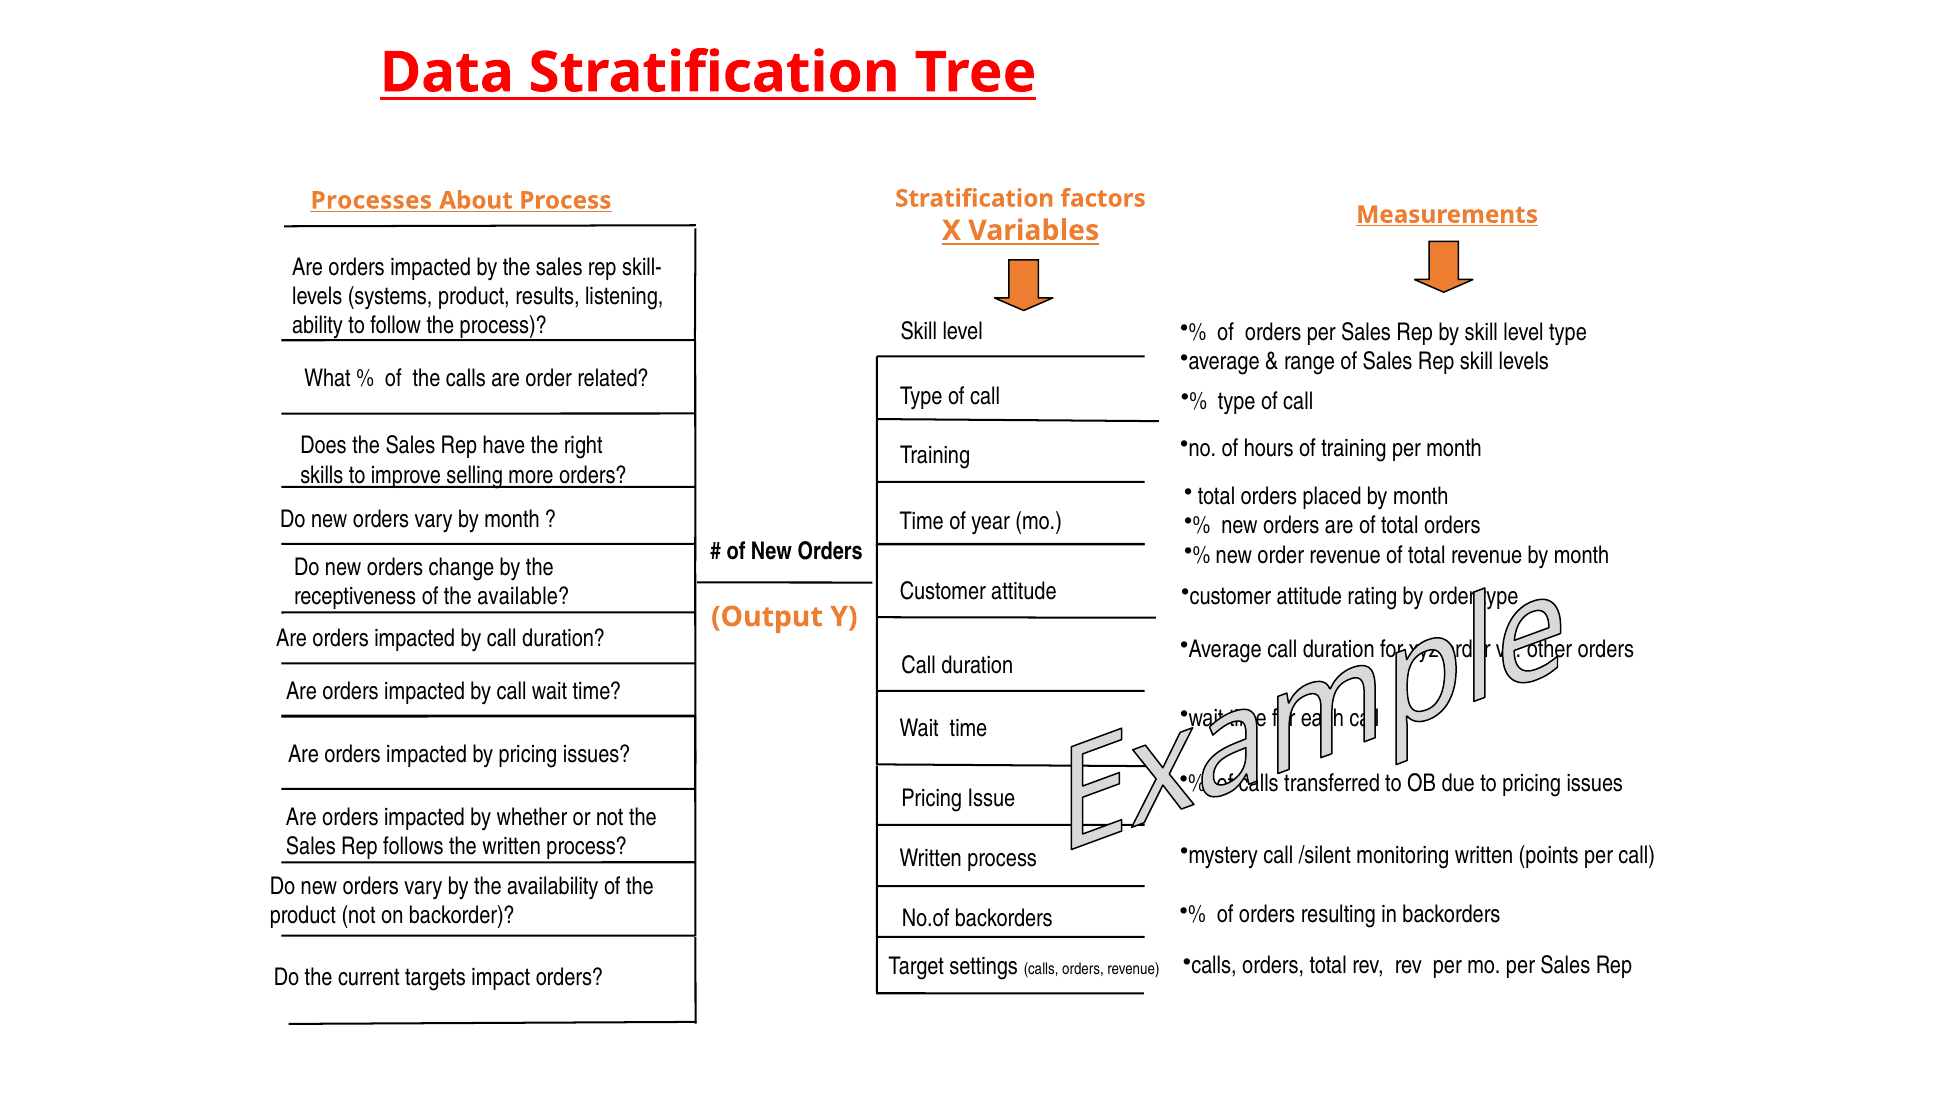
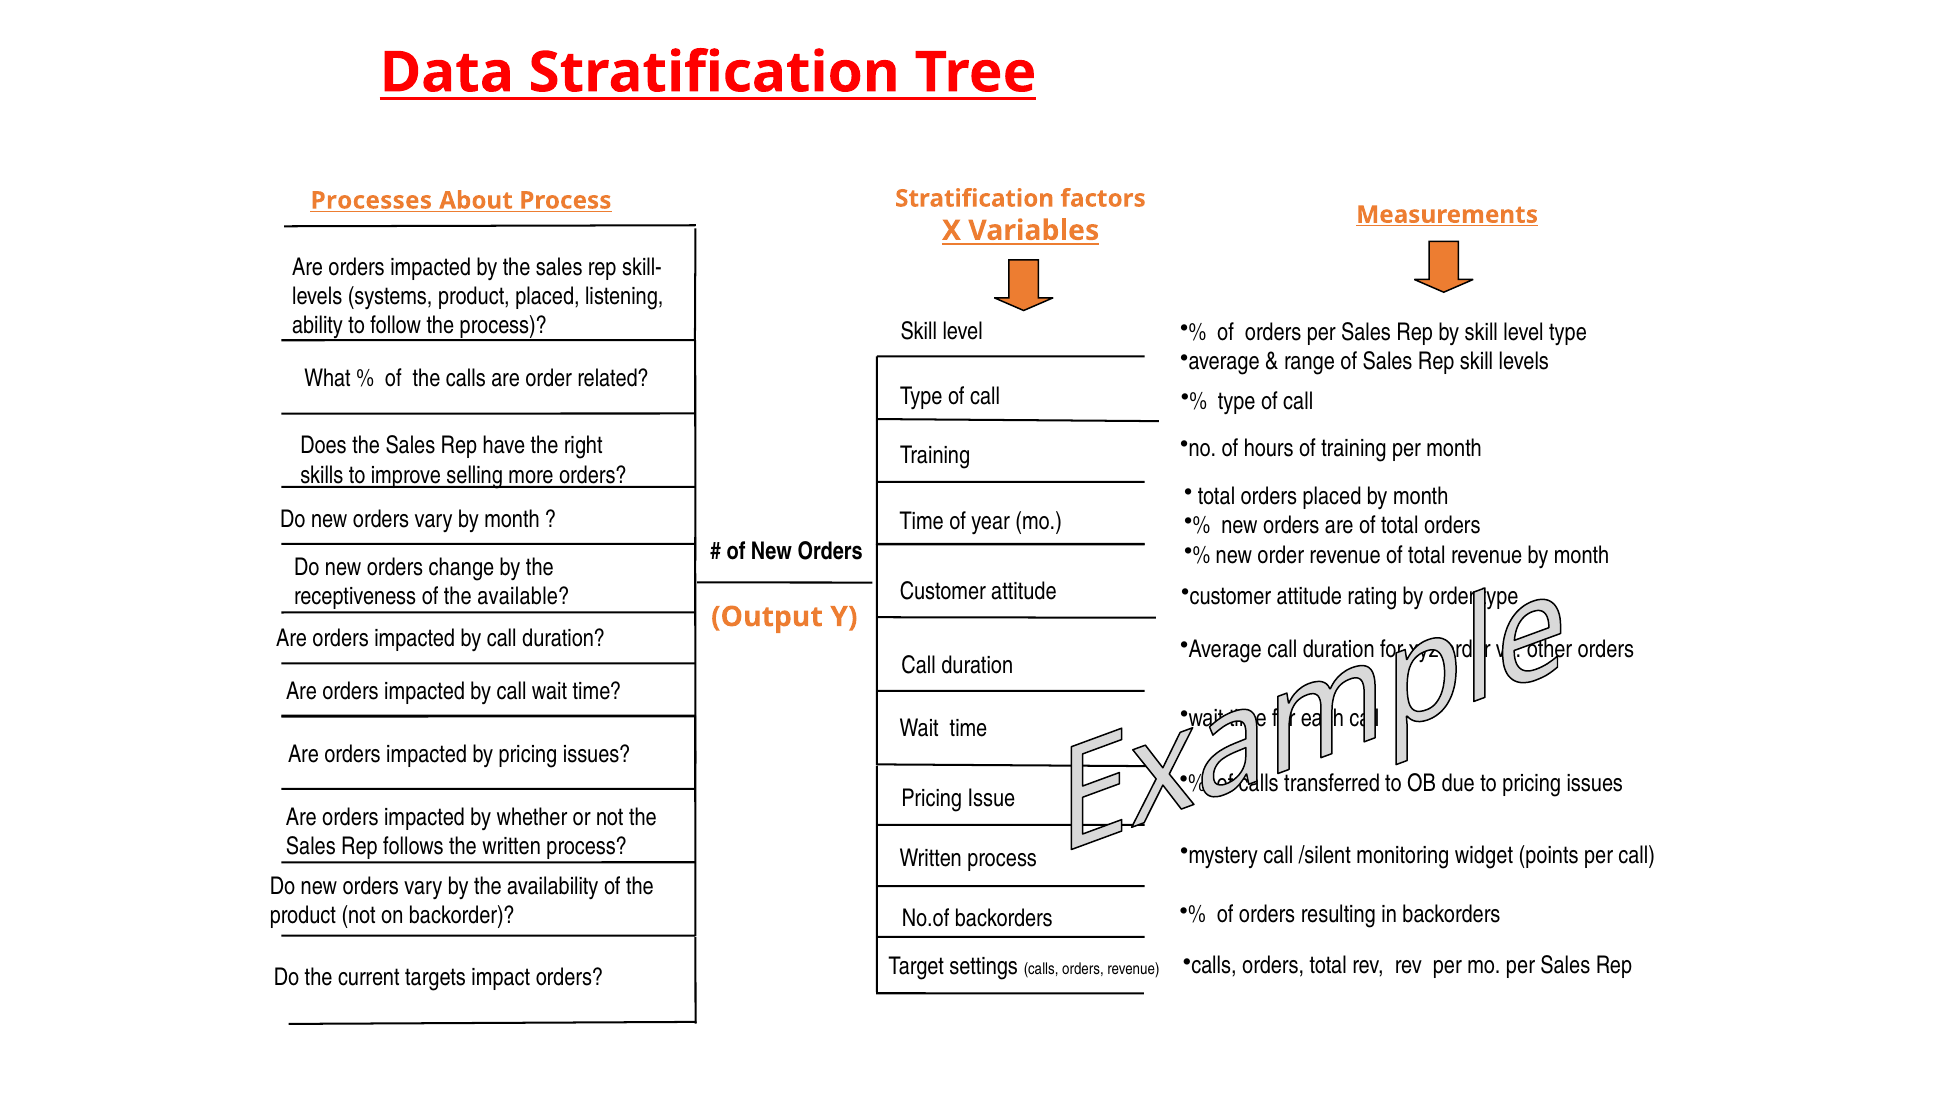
product results: results -> placed (548, 296)
monitoring written: written -> widget (1484, 856)
